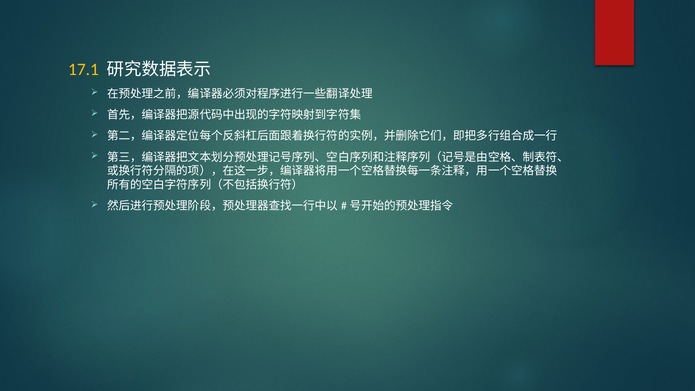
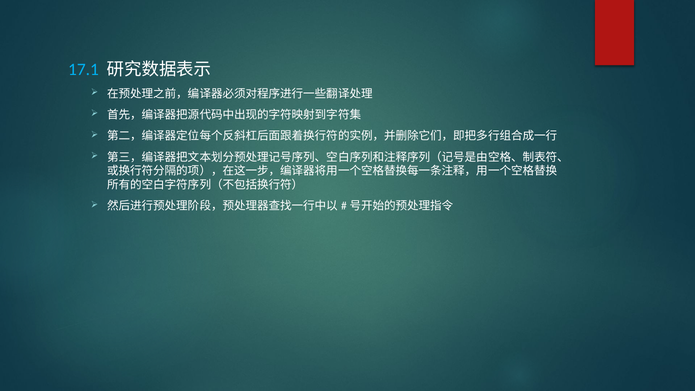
17.1 colour: yellow -> light blue (83, 70)
